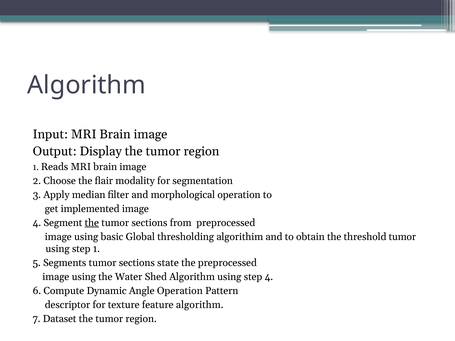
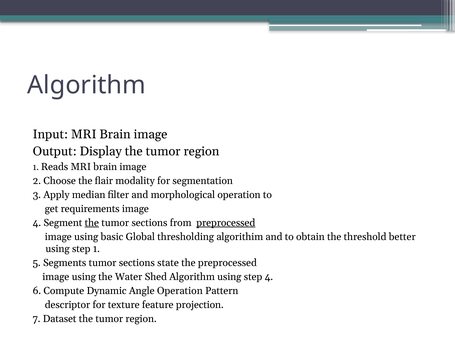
implemented: implemented -> requirements (90, 209)
preprocessed underline: none -> present (226, 223)
threshold tumor: tumor -> better (402, 237)
feature algorithm: algorithm -> projection (200, 305)
